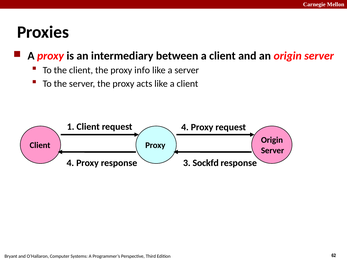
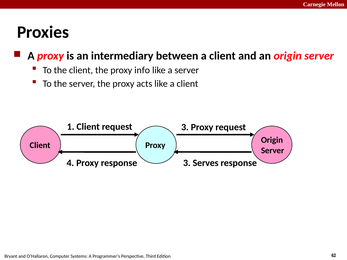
Client request 4: 4 -> 3 (185, 127)
Sockfd: Sockfd -> Serves (206, 163)
